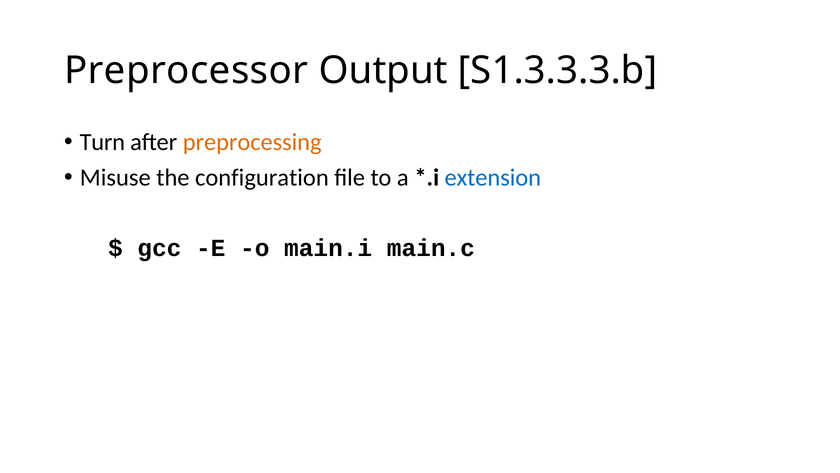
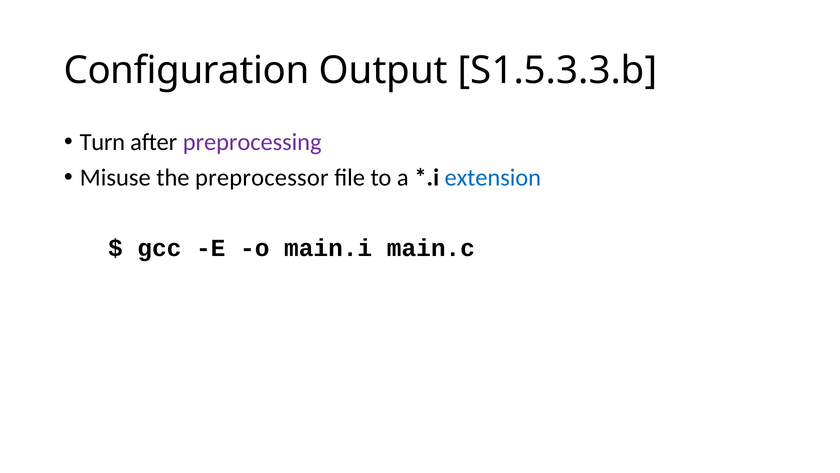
Preprocessor: Preprocessor -> Configuration (187, 71)
S1.3.3.3.b: S1.3.3.3.b -> S1.5.3.3.b (558, 71)
preprocessing colour: orange -> purple (252, 142)
configuration: configuration -> preprocessor (262, 177)
